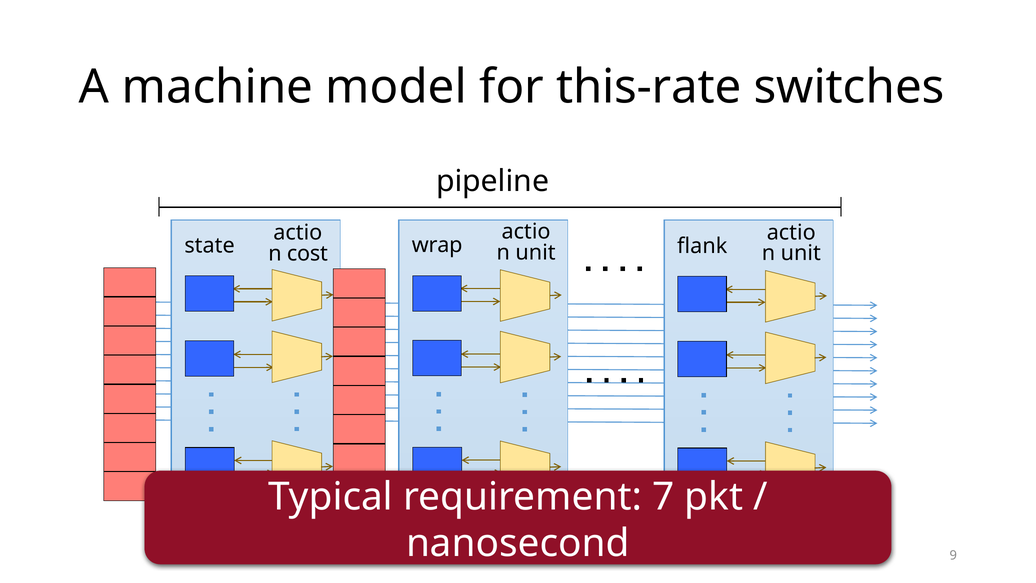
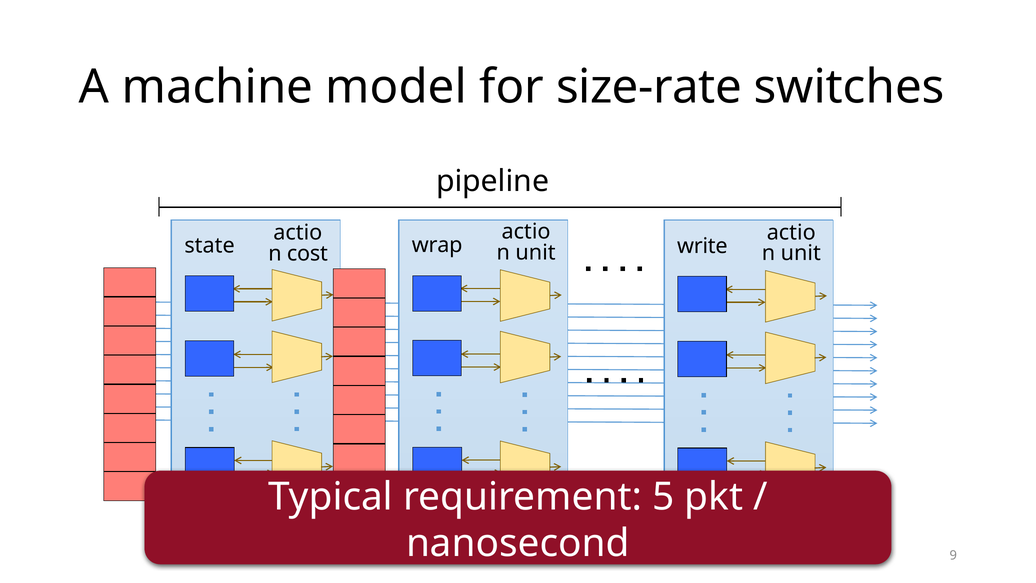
this-rate: this-rate -> size-rate (649, 87)
flank: flank -> write (702, 246)
7: 7 -> 5 (663, 497)
